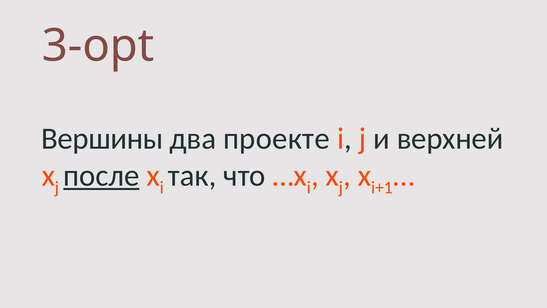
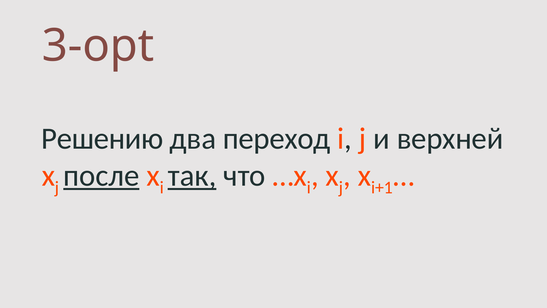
Вершины: Вершины -> Решению (102, 139)
проекте: проекте -> переход (277, 139)
так underline: none -> present (192, 176)
